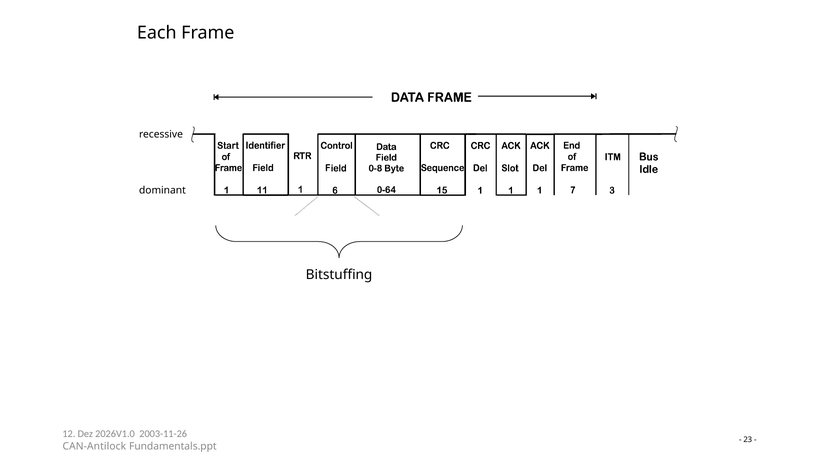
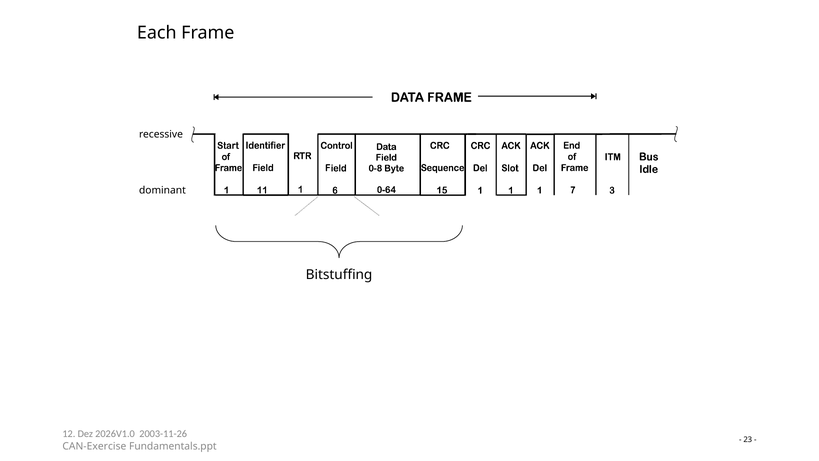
CAN-Antilock: CAN-Antilock -> CAN-Exercise (94, 446)
